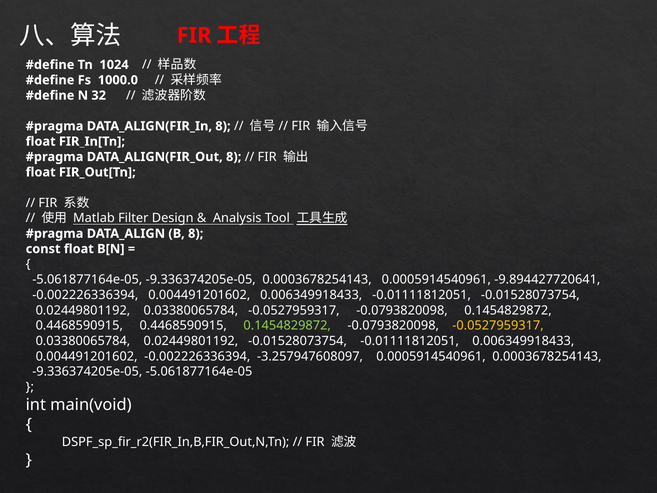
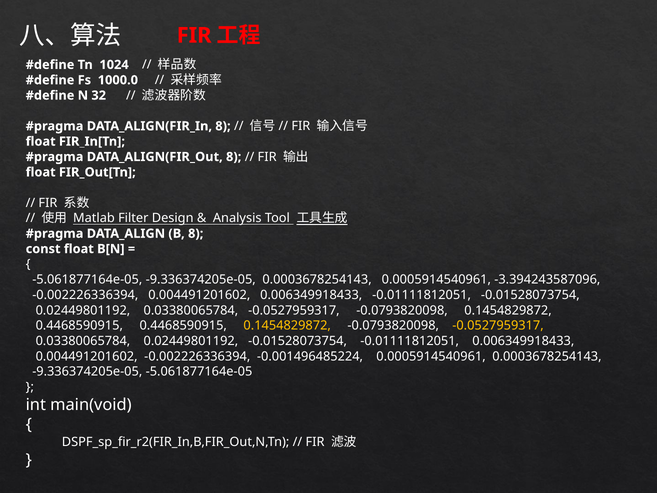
-9.894427720641: -9.894427720641 -> -3.394243587096 (547, 279)
0.1454829872 colour: light green -> yellow (287, 325)
-3.257947608097: -3.257947608097 -> -0.001496485224 (310, 356)
